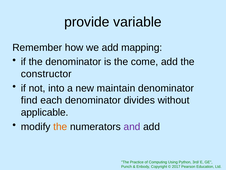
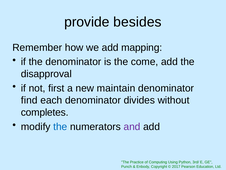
variable: variable -> besides (137, 22)
constructor: constructor -> disapproval (46, 74)
into: into -> first (56, 88)
applicable: applicable -> completes (45, 112)
the colour: orange -> blue (60, 126)
